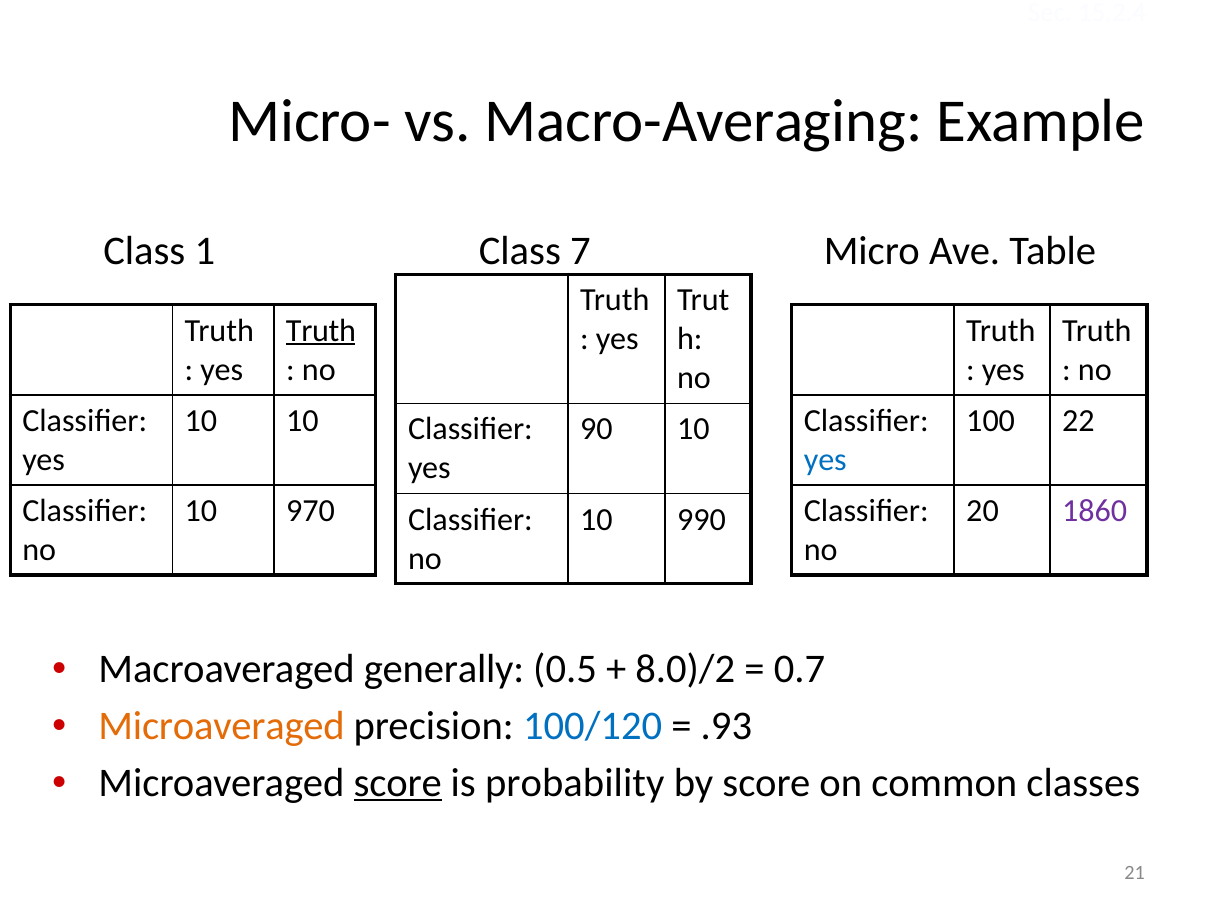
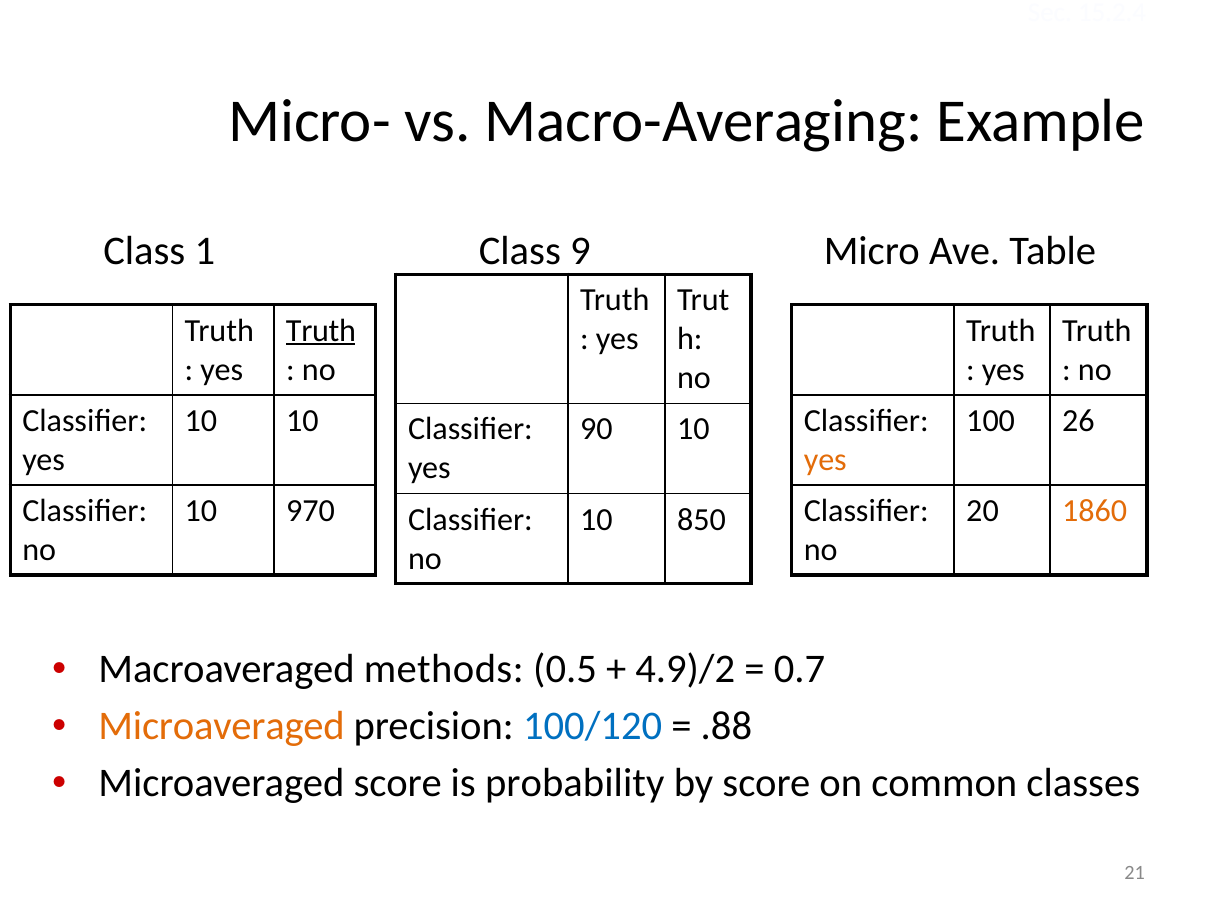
7: 7 -> 9 (580, 251)
22: 22 -> 26 (1078, 420)
yes colour: blue -> orange (825, 459)
1860 colour: purple -> orange (1095, 511)
990: 990 -> 850 (701, 519)
generally: generally -> methods (444, 669)
8.0)/2: 8.0)/2 -> 4.9)/2 (685, 669)
.93: .93 -> .88 (726, 726)
score underline: present -> none (398, 782)
